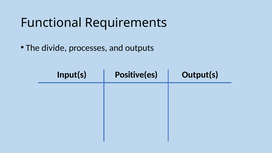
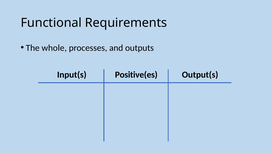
divide: divide -> whole (54, 48)
